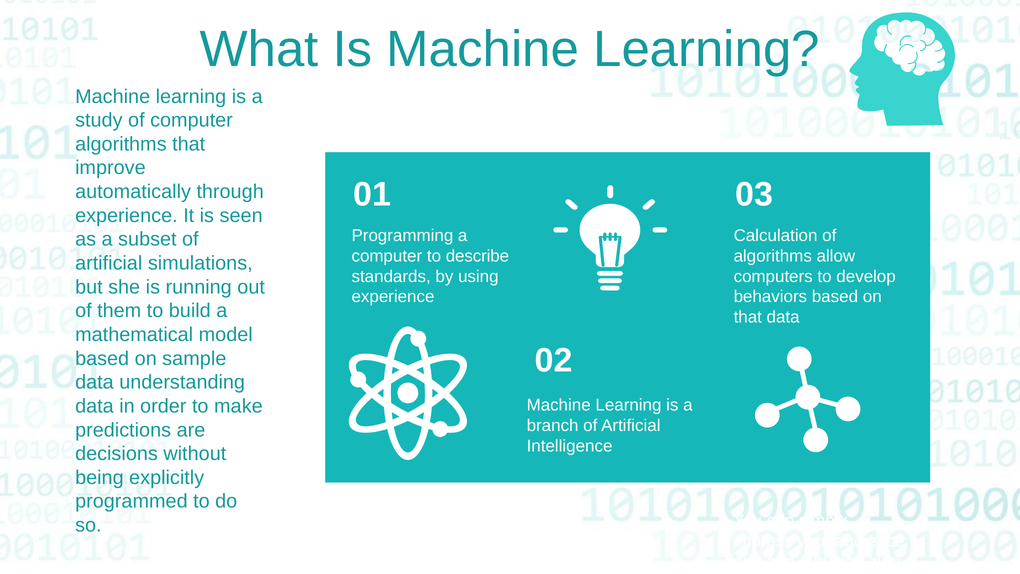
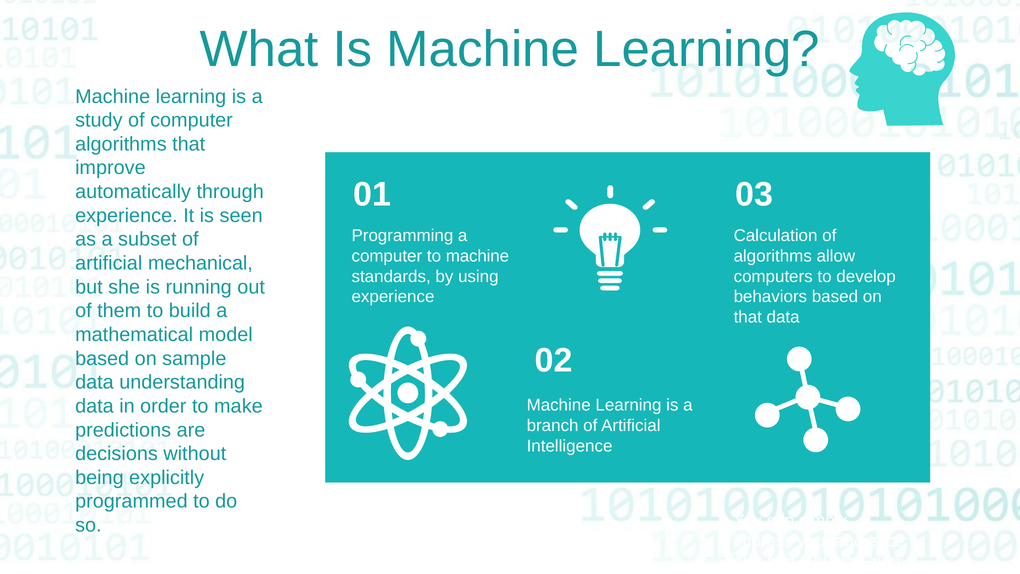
to describe: describe -> machine (477, 256)
simulations: simulations -> mechanical (200, 263)
